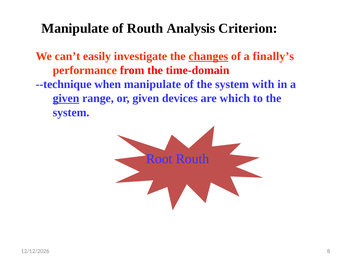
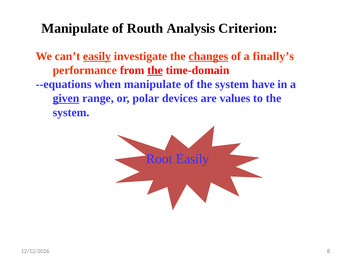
easily underline: none -> present (97, 56)
the underline: none -> present (155, 70)
--technique: --technique -> --equations (64, 84)
with: with -> have (263, 84)
or given: given -> polar (146, 98)
which: which -> values (235, 98)
Root Routh: Routh -> Easily (193, 159)
